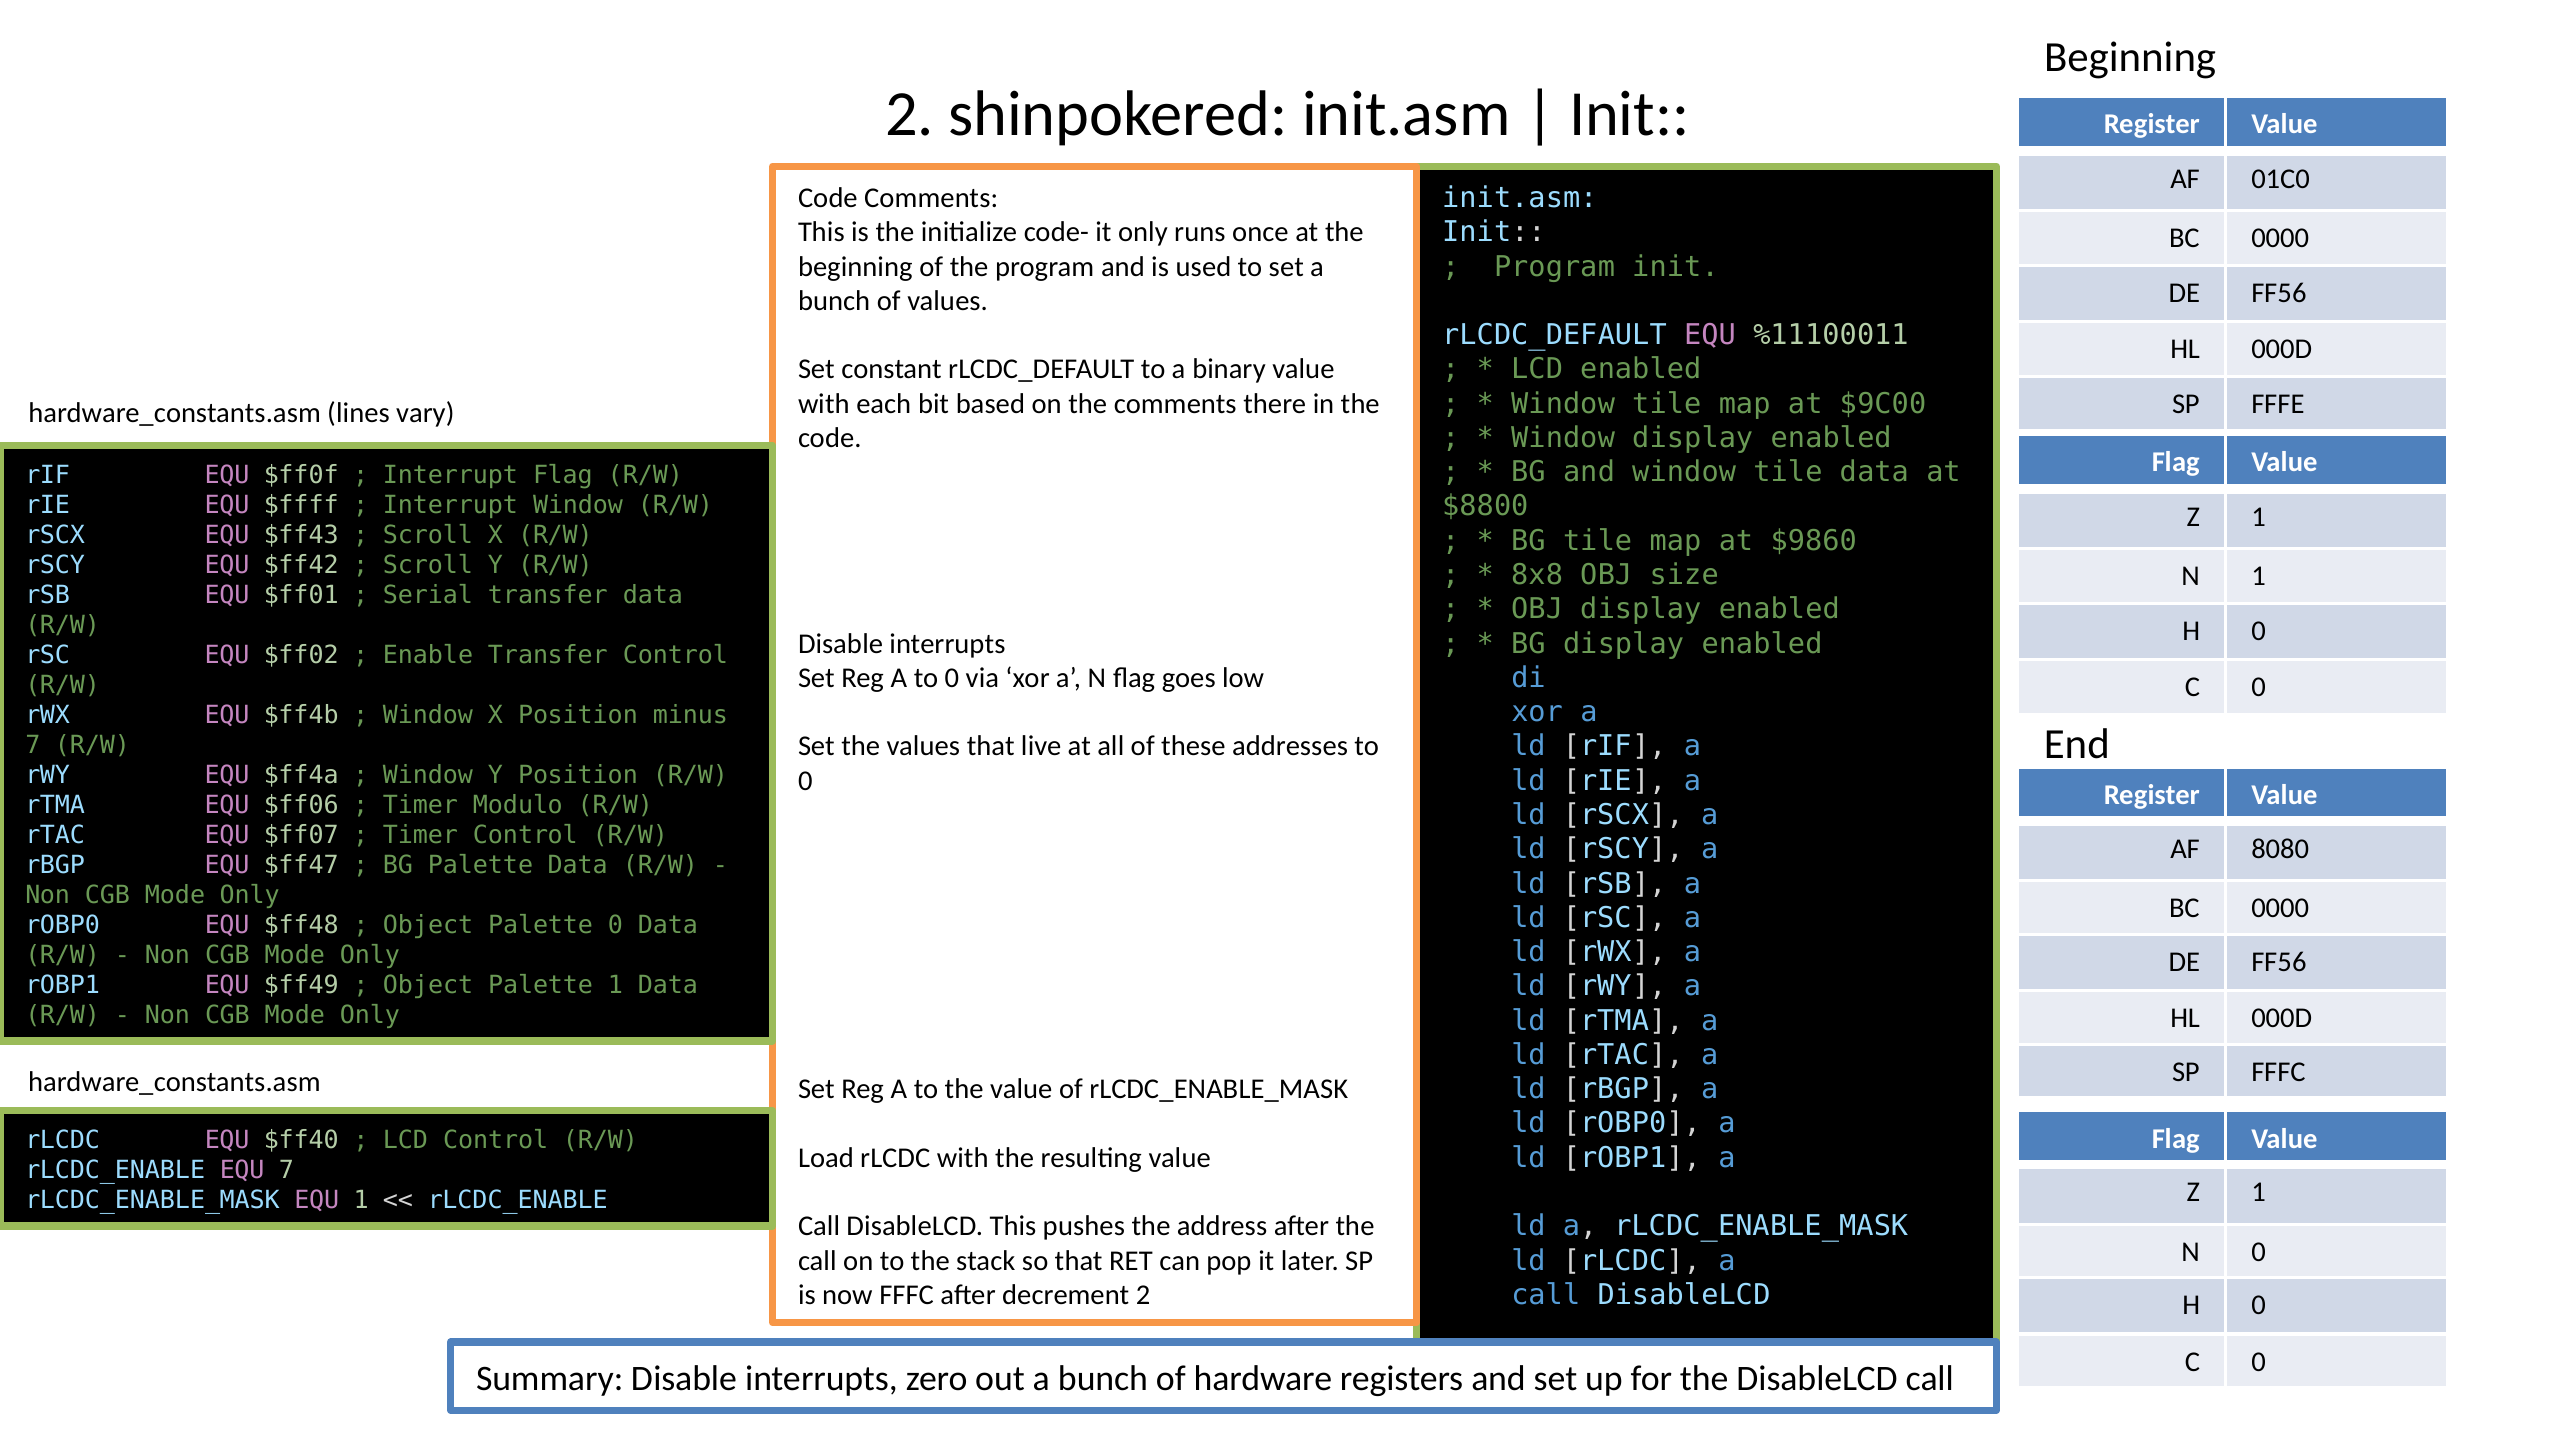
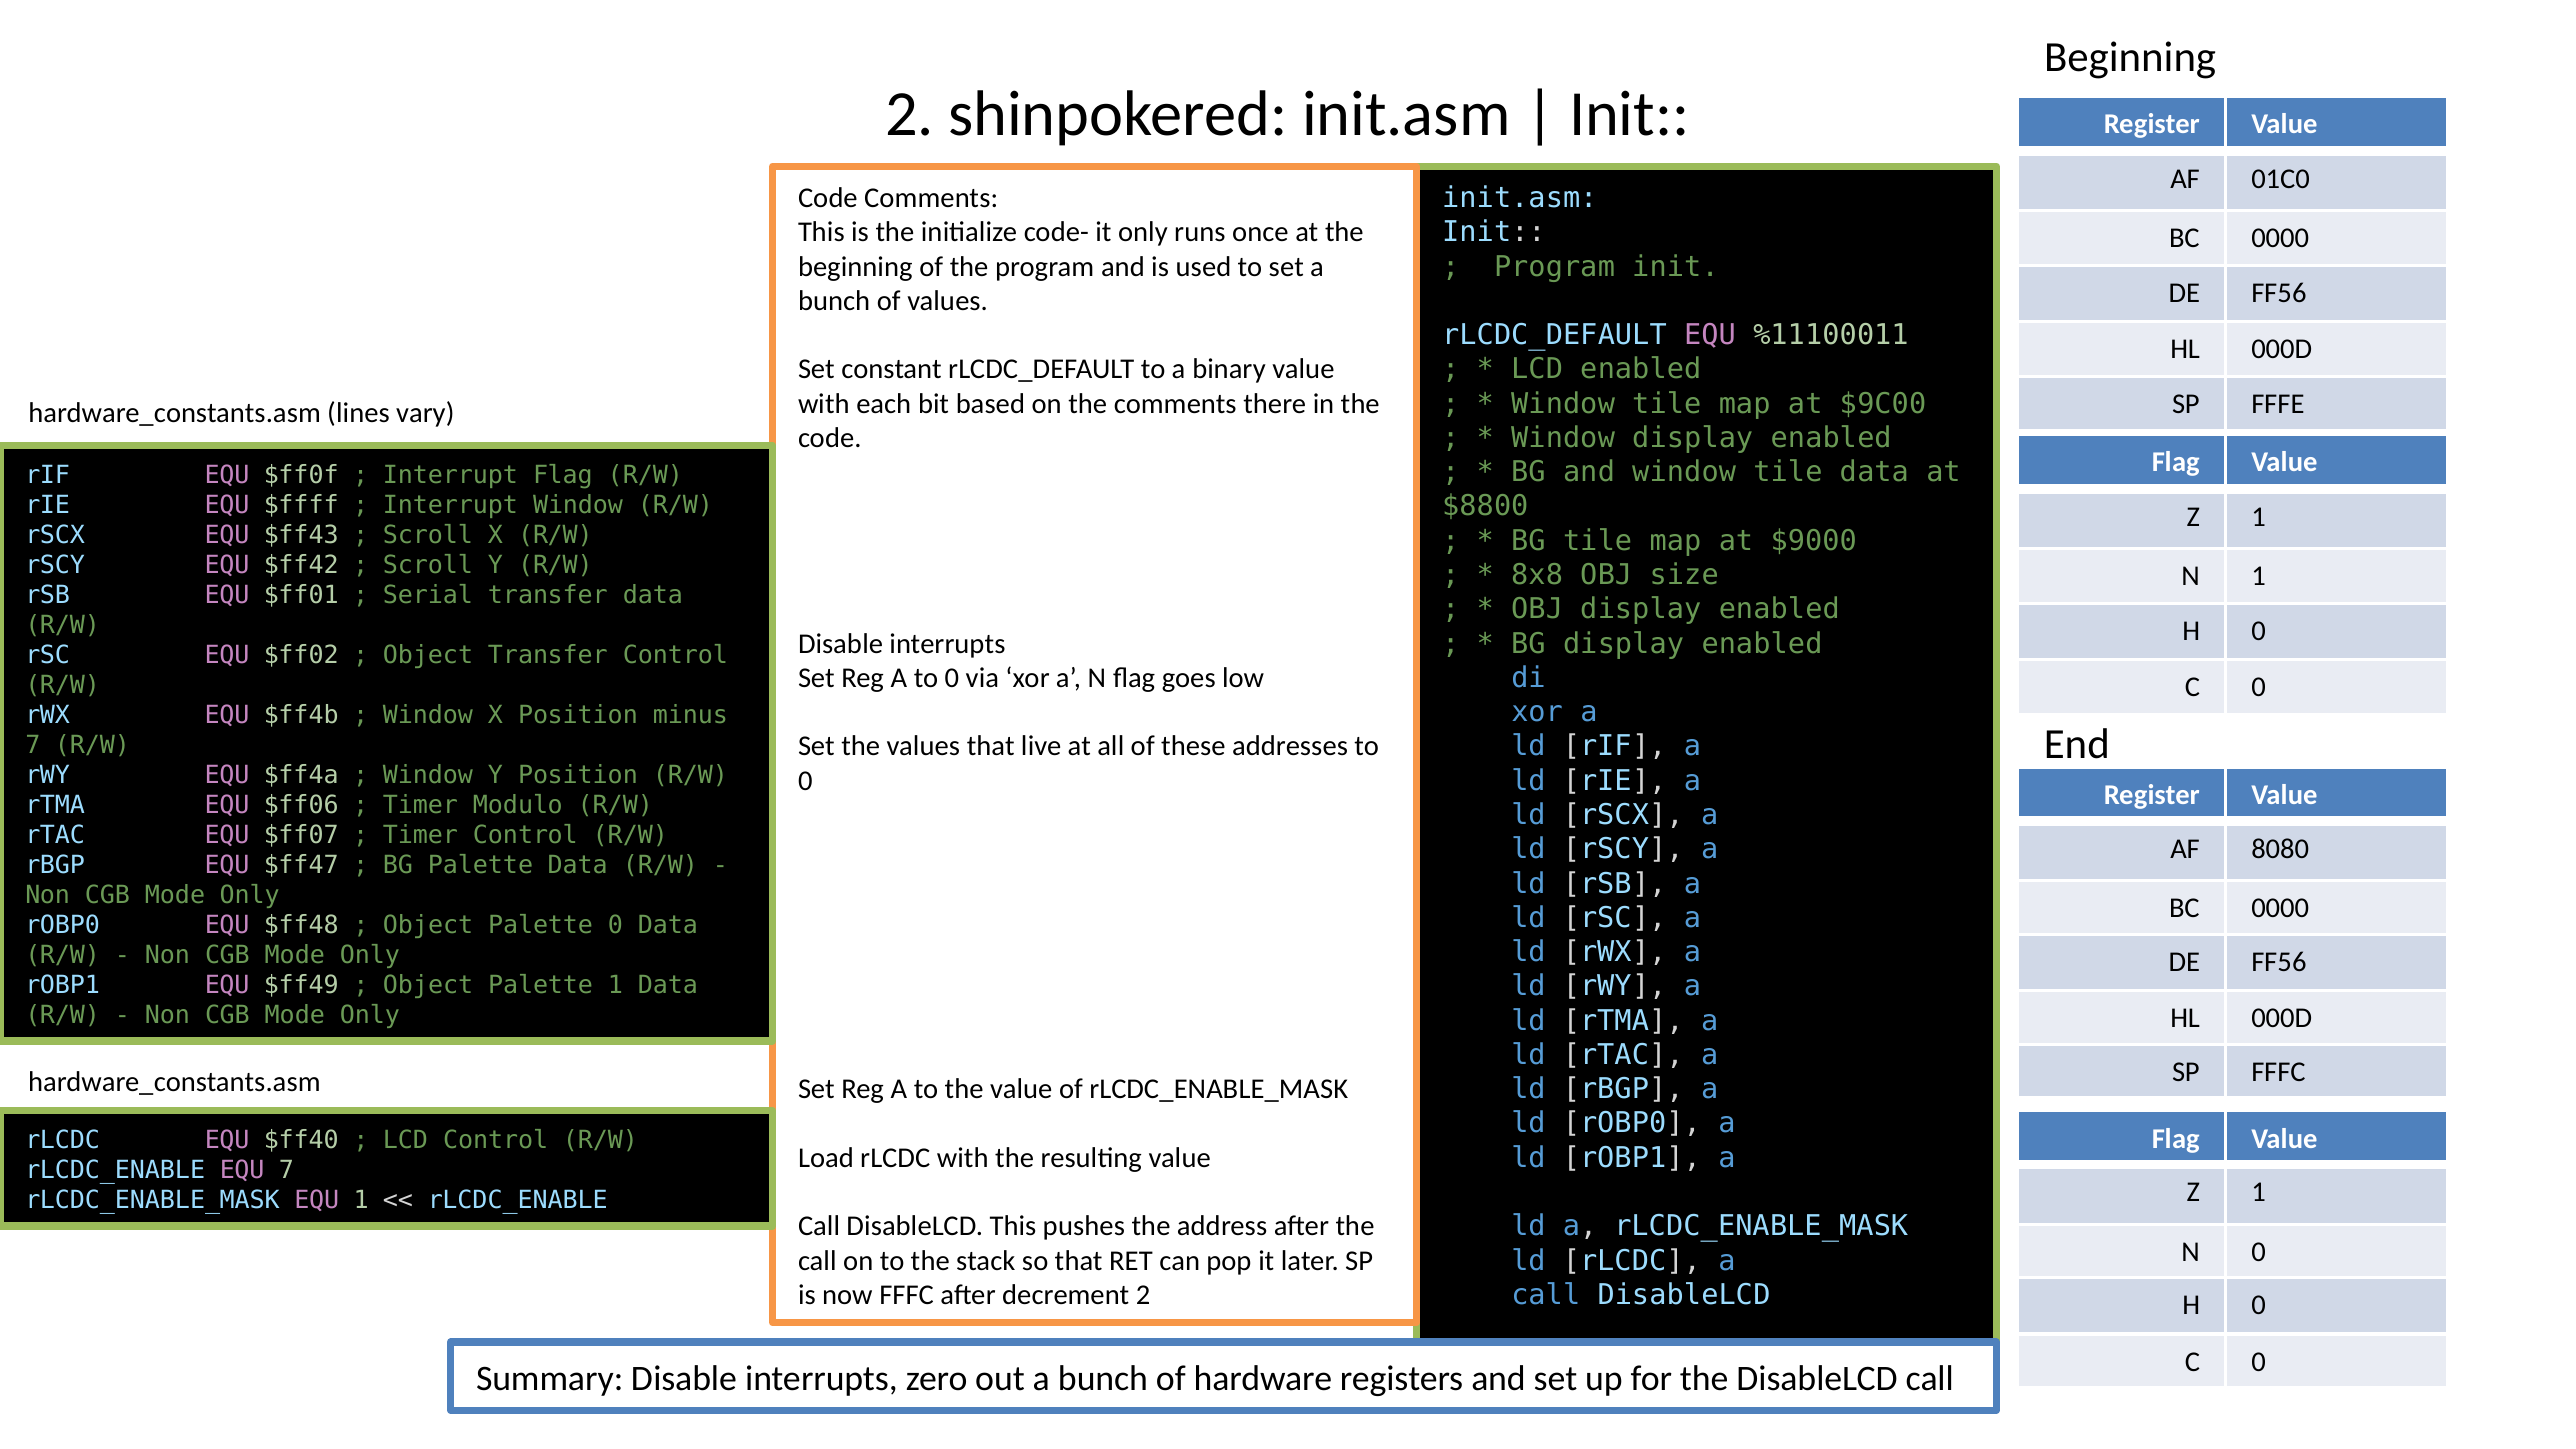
$9860: $9860 -> $9000 (1814, 541)
Enable: Enable -> Object (428, 655)
